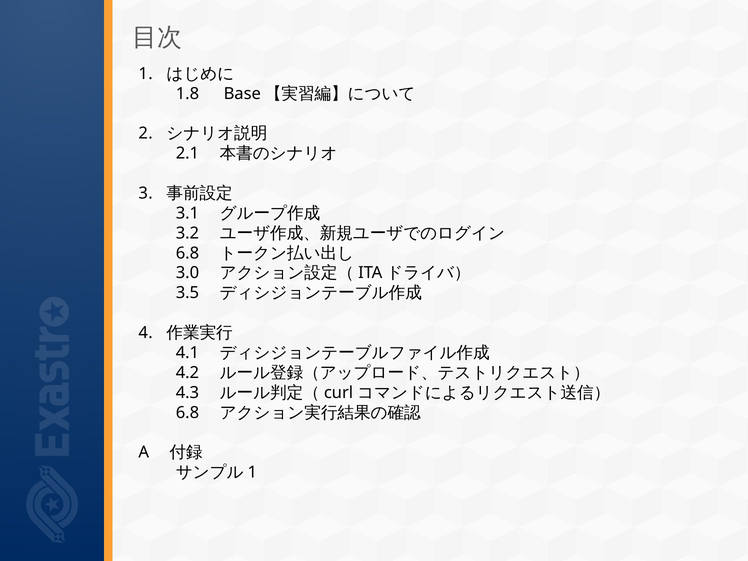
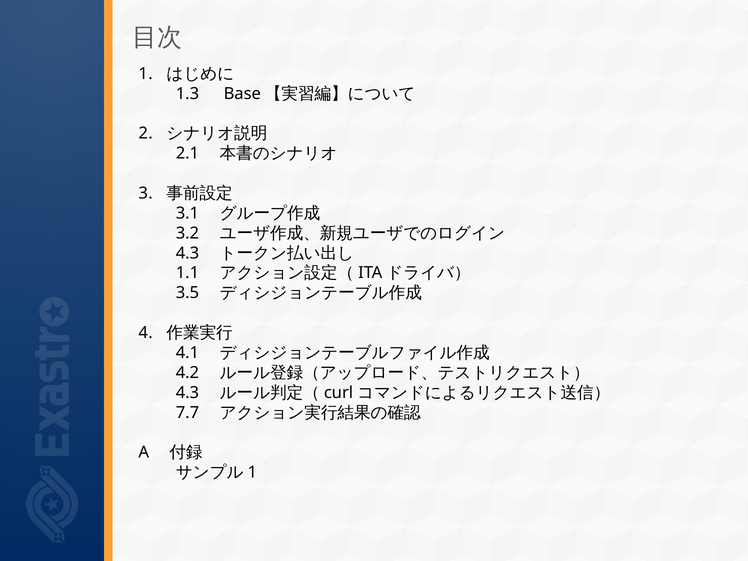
1.8: 1.8 -> 1.3 (187, 94)
6.8: 6.8 -> 4.3 (187, 253)
3.0: 3.0 -> 1.1 (187, 273)
6.8: 6.8 -> 7.7 (187, 413)
